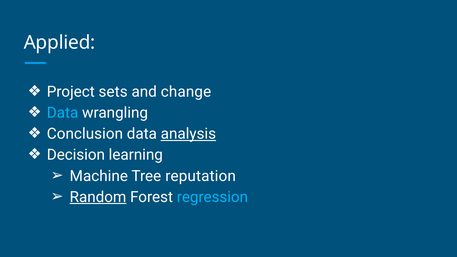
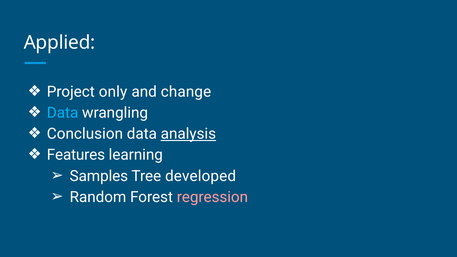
sets: sets -> only (113, 92)
Decision: Decision -> Features (76, 155)
Machine: Machine -> Samples (99, 176)
reputation: reputation -> developed (201, 176)
Random underline: present -> none (98, 197)
regression colour: light blue -> pink (212, 197)
